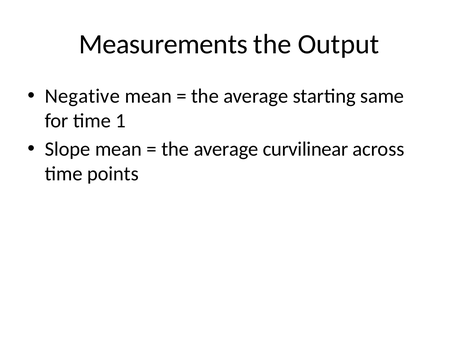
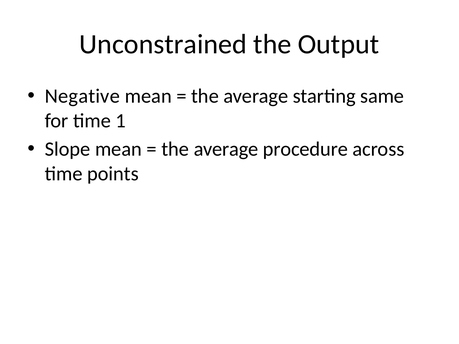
Measurements: Measurements -> Unconstrained (163, 44)
curvilinear: curvilinear -> procedure (305, 149)
